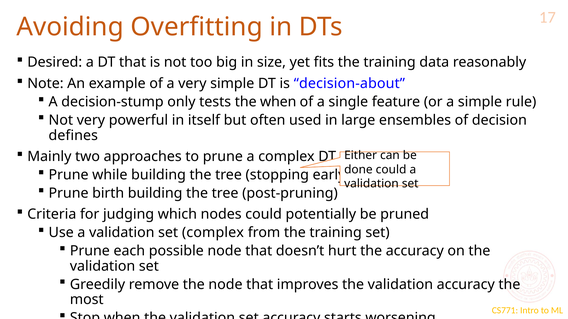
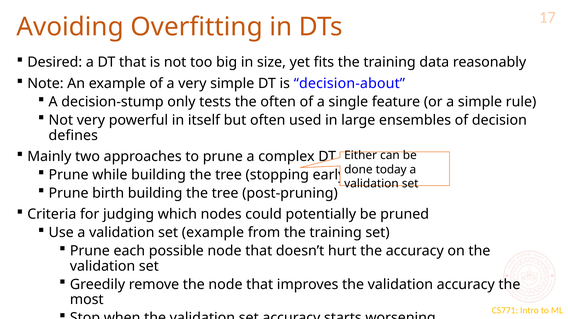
the when: when -> often (278, 102)
done could: could -> today (391, 170)
set complex: complex -> example (213, 233)
